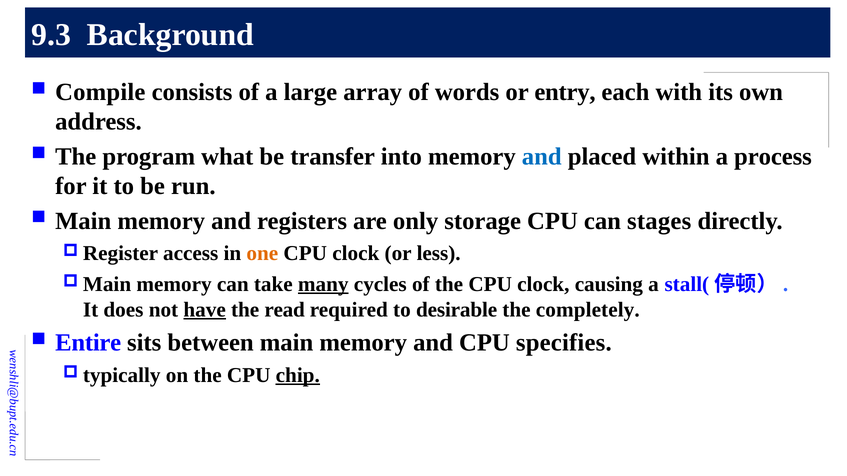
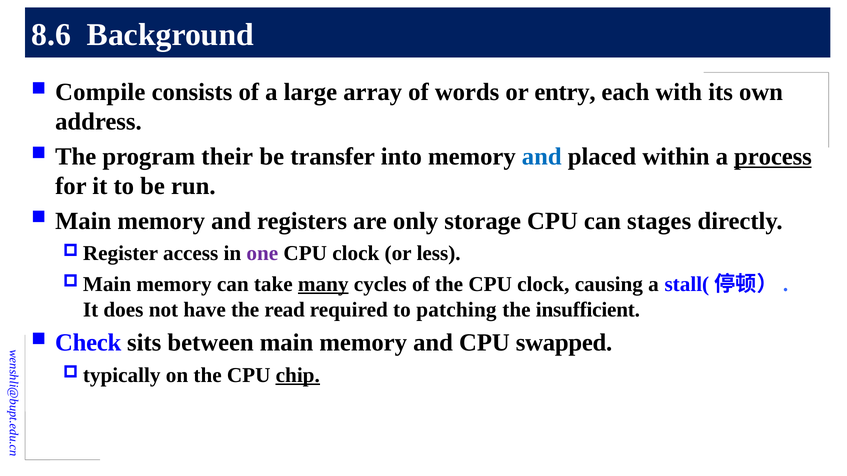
9.3: 9.3 -> 8.6 (51, 35)
what: what -> their (227, 157)
process underline: none -> present (773, 157)
one colour: orange -> purple (262, 254)
have underline: present -> none (205, 310)
desirable: desirable -> patching (456, 310)
completely: completely -> insufficient (588, 310)
Entire: Entire -> Check (88, 343)
specifies: specifies -> swapped (564, 343)
